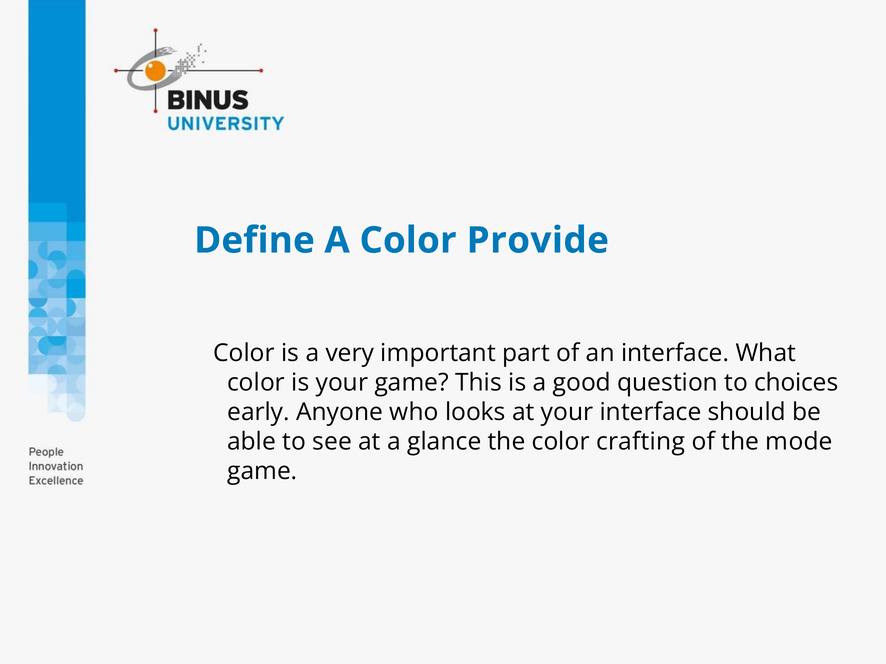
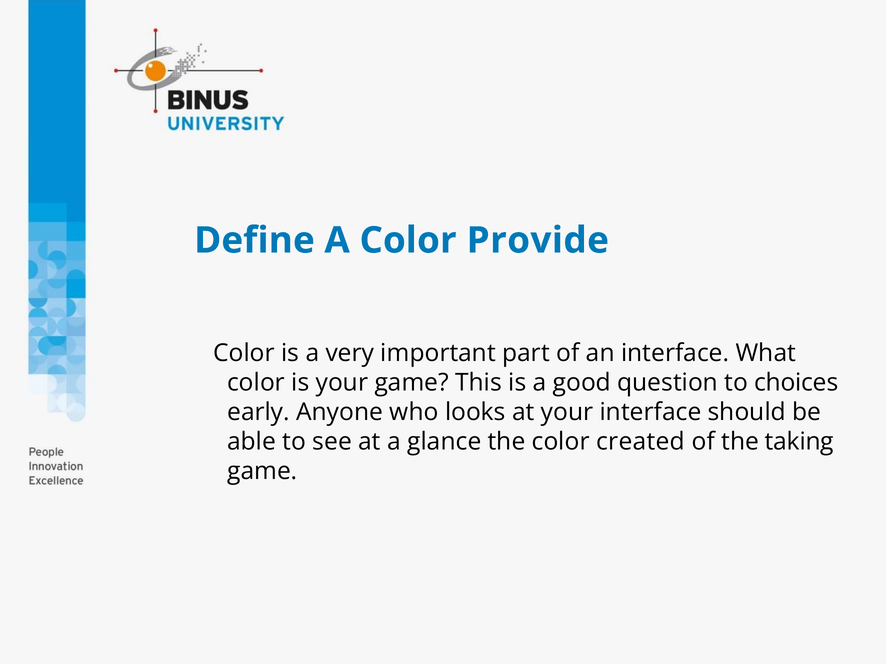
crafting: crafting -> created (641, 442)
mode: mode -> taking (799, 442)
